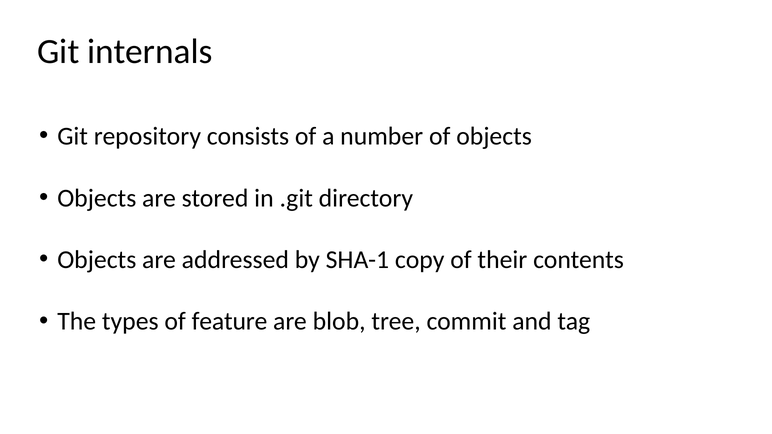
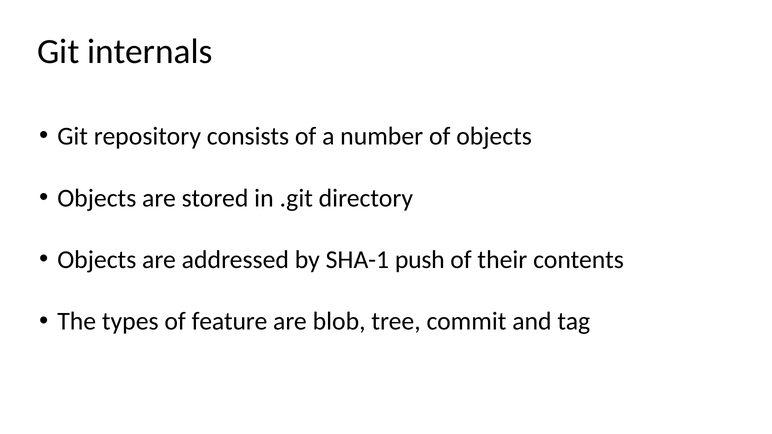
copy: copy -> push (420, 260)
